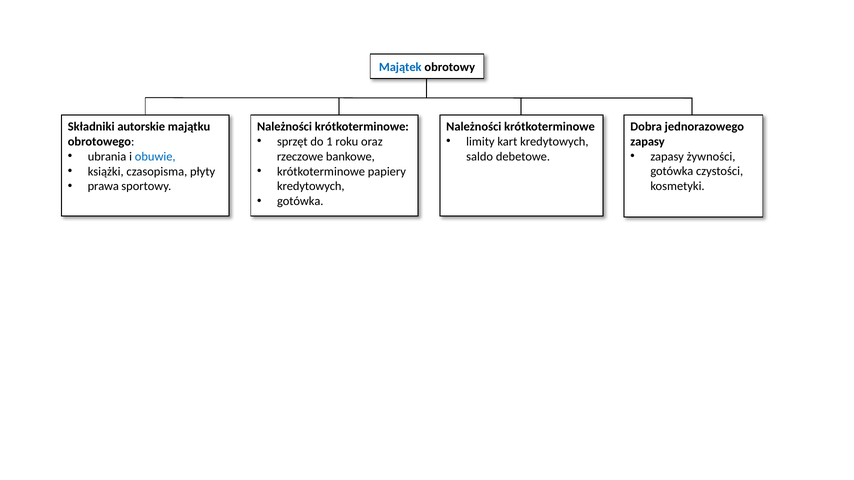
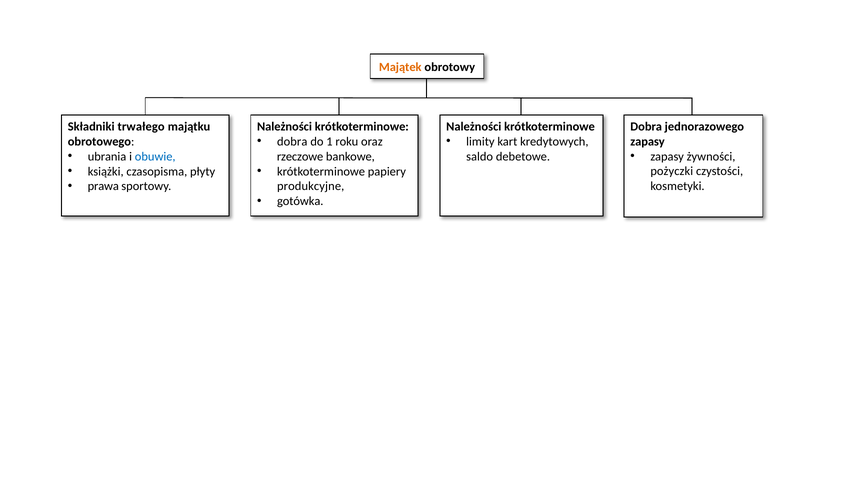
Majątek colour: blue -> orange (400, 67)
autorskie: autorskie -> trwałego (141, 127)
sprzęt: sprzęt -> dobra (292, 142)
gotówka: gotówka -> pożyczki (672, 172)
kredytowych: kredytowych -> produkcyjne (311, 186)
